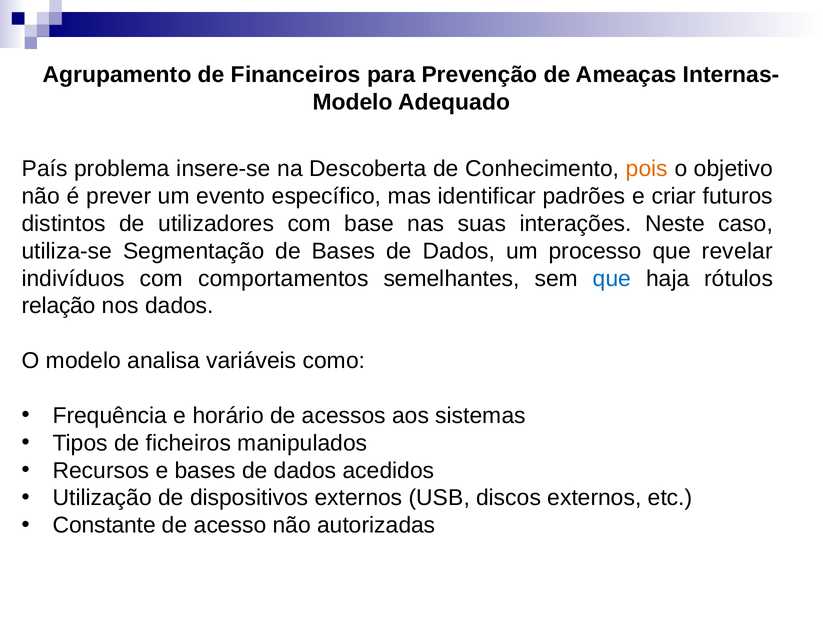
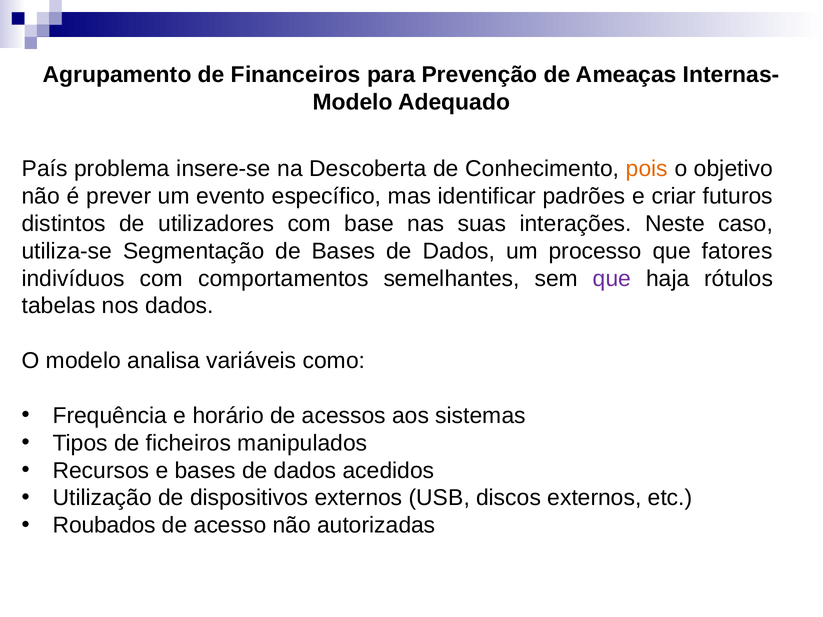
revelar: revelar -> fatores (737, 251)
que colour: blue -> purple (612, 279)
relação: relação -> tabelas (59, 306)
Constante: Constante -> Roubados (104, 526)
